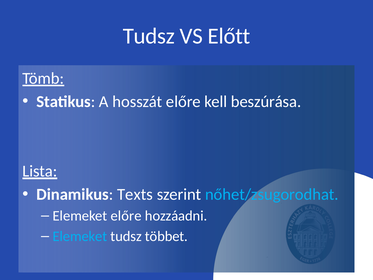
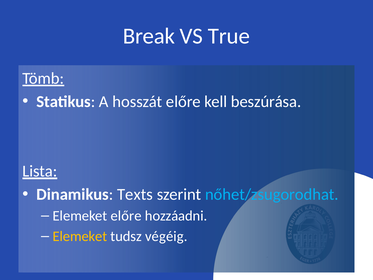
Tudsz: Tudsz -> Break (149, 36)
Előtt: Előtt -> True (229, 36)
Elemeket colour: light blue -> yellow (80, 236)
többet: többet -> végéig (166, 236)
